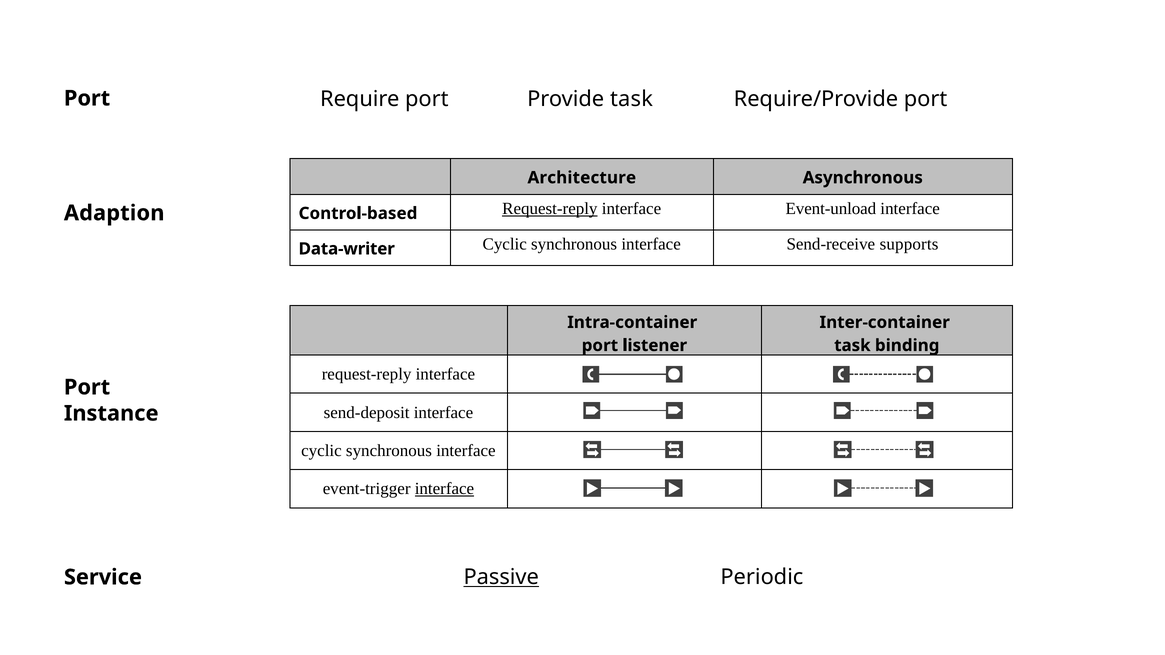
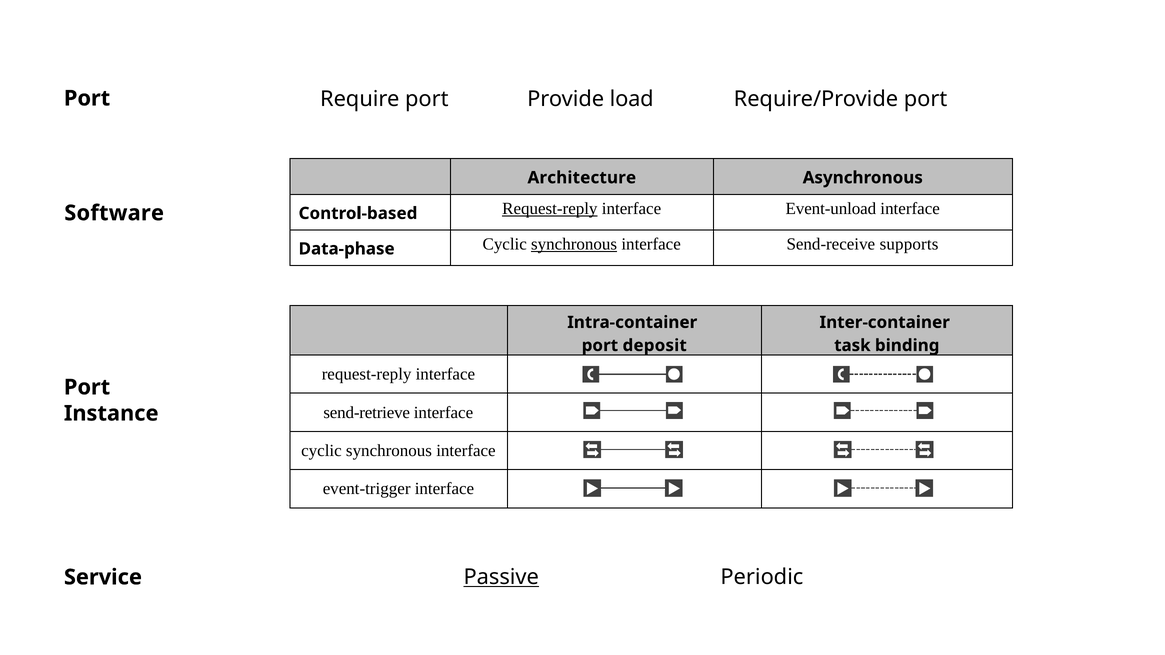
Provide task: task -> load (632, 99)
Adaption: Adaption -> Software (114, 213)
synchronous underline: none -> present (574, 244)
Data-writer: Data-writer -> Data-phase (347, 249)
listener: listener -> deposit (655, 346)
send-deposit: send-deposit -> send-retrieve (367, 413)
interface underline: present -> none (444, 489)
